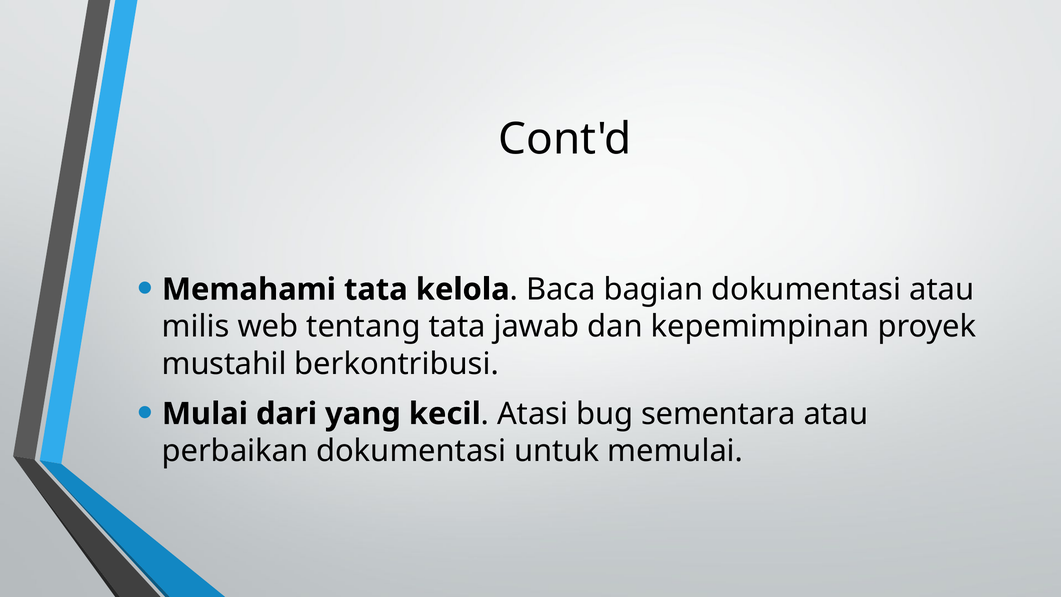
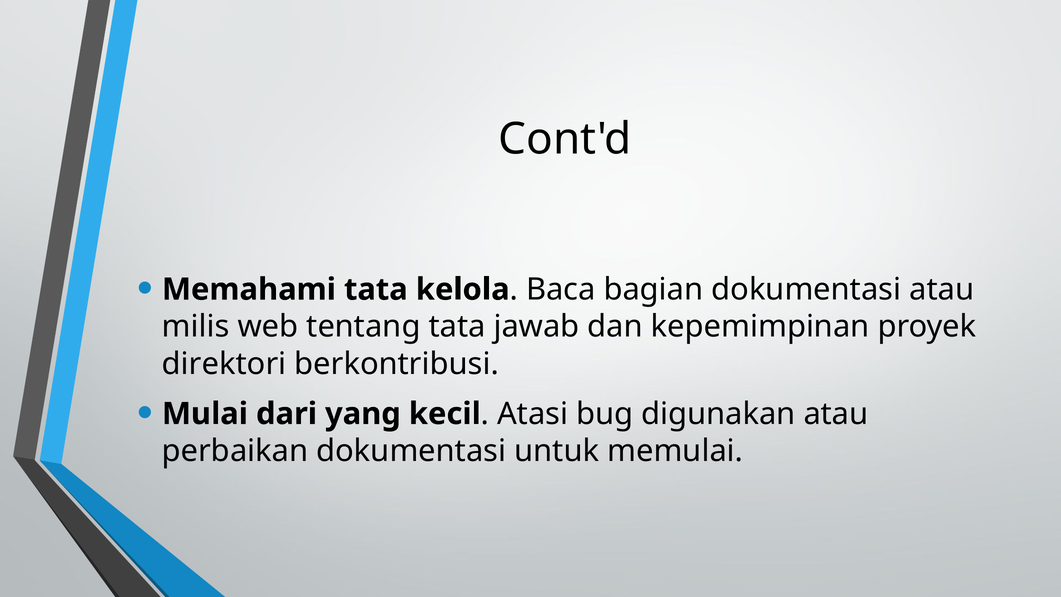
mustahil: mustahil -> direktori (224, 364)
sementara: sementara -> digunakan (718, 414)
